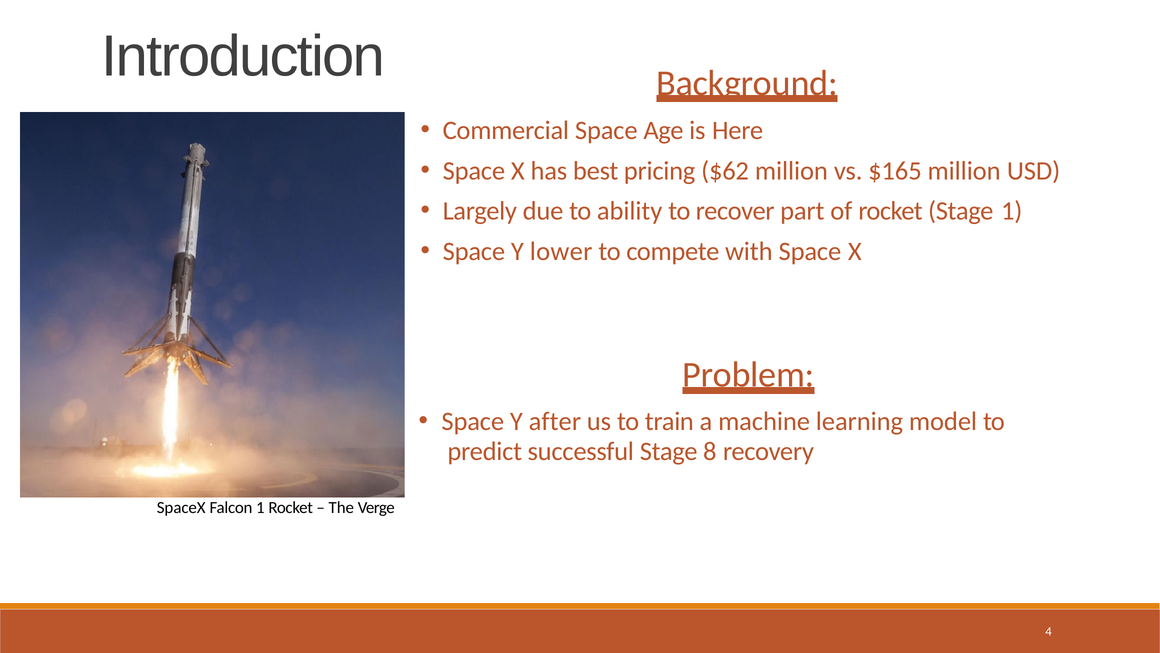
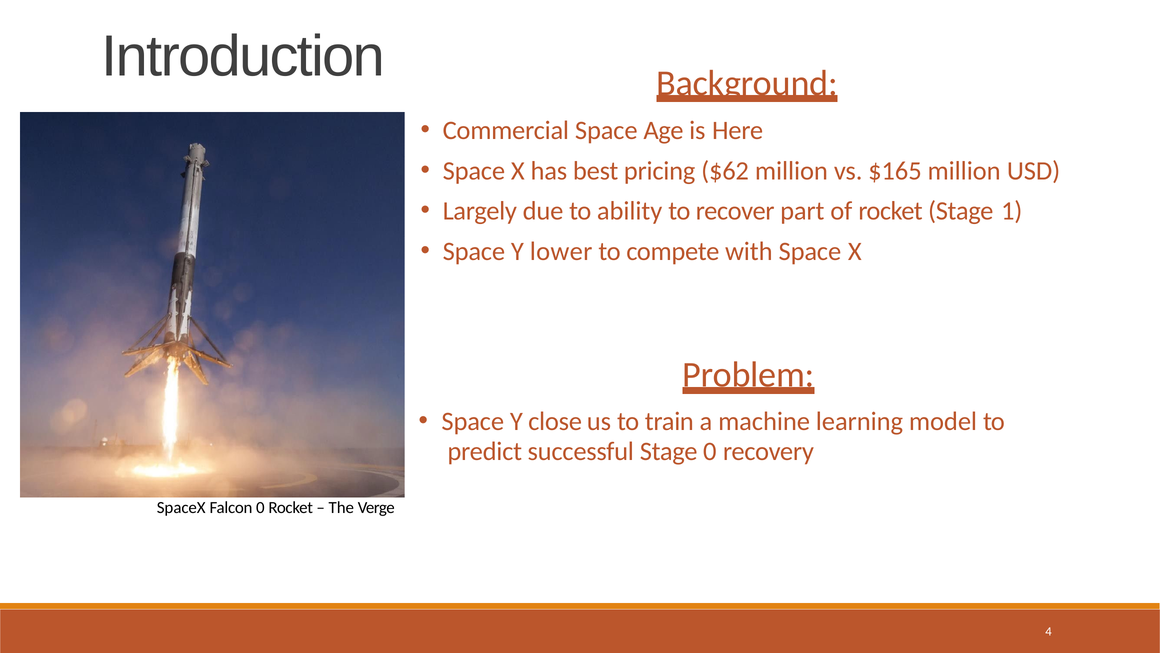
after: after -> close (555, 421)
Stage 8: 8 -> 0 (710, 451)
Falcon 1: 1 -> 0 (260, 507)
